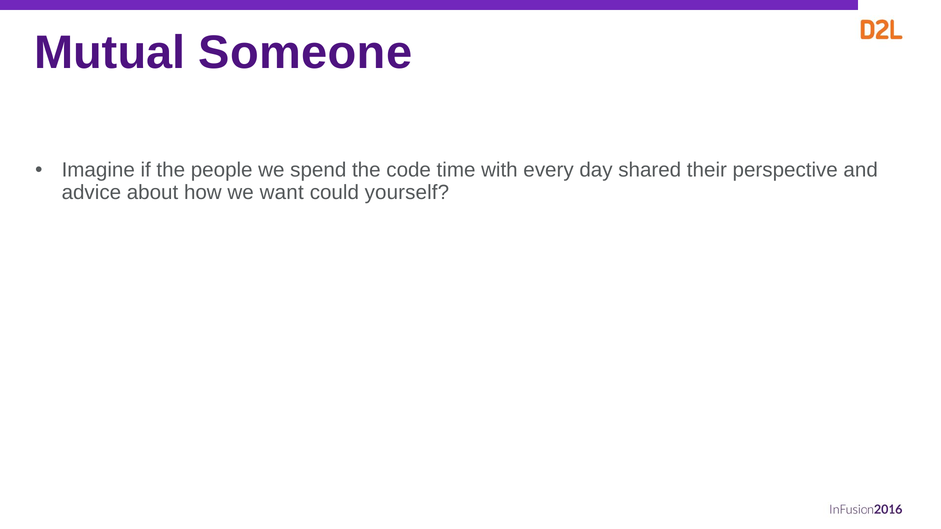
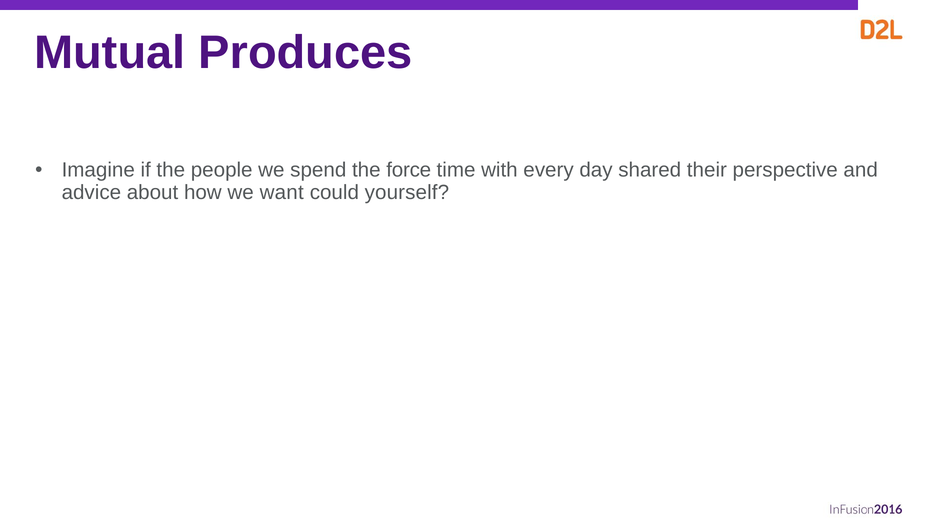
Someone: Someone -> Produces (306, 53)
code: code -> force (409, 170)
